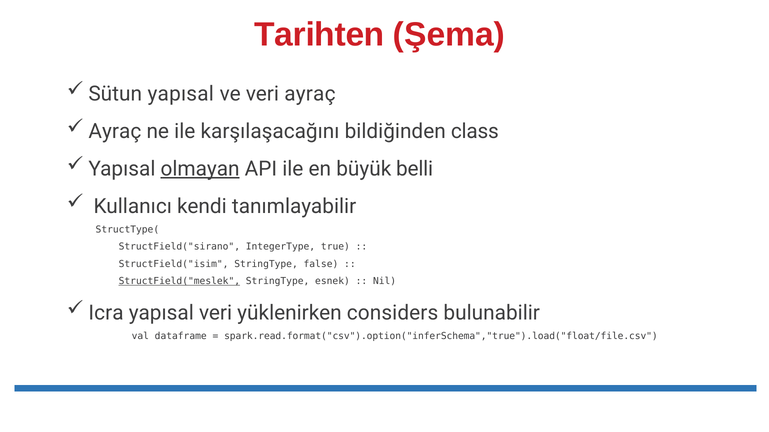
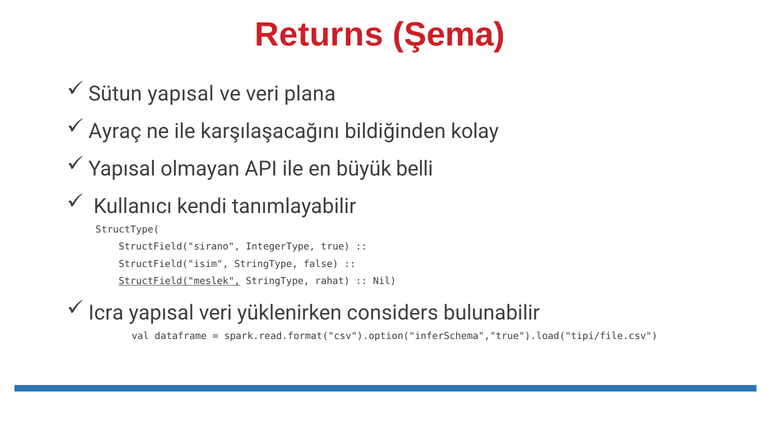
Tarihten: Tarihten -> Returns (319, 35)
veri ayraç: ayraç -> plana (310, 94)
class: class -> kolay (475, 132)
olmayan underline: present -> none (200, 169)
esnek: esnek -> rahat (332, 282)
spark.read.format("csv").option("inferSchema","true").load("float/file.csv: spark.read.format("csv").option("inferSchema","true").load("float/file.csv -> spark.read.format("csv").option("inferSchema","true").load("tipi/file.csv (441, 336)
